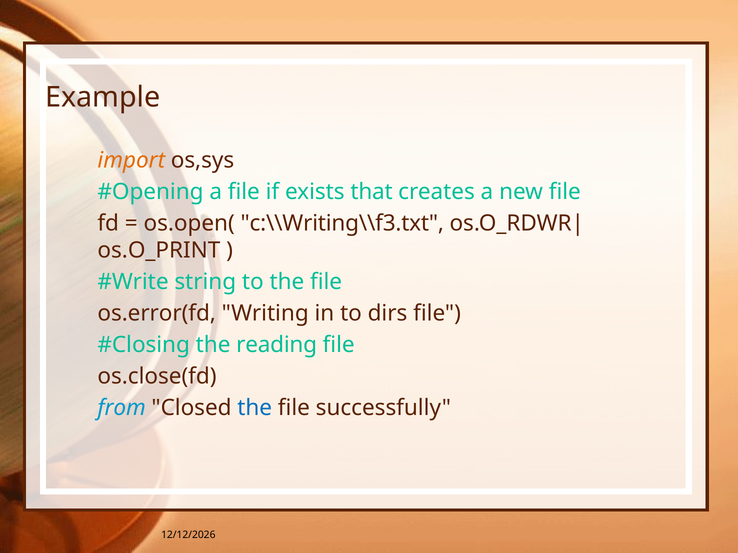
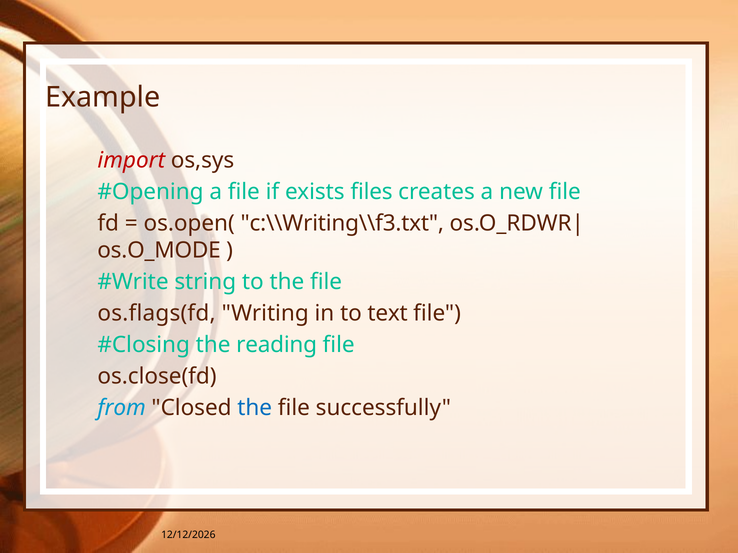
import colour: orange -> red (131, 160)
that: that -> files (372, 192)
os.O_PRINT: os.O_PRINT -> os.O_MODE (159, 251)
os.error(fd: os.error(fd -> os.flags(fd (157, 314)
dirs: dirs -> text (388, 314)
